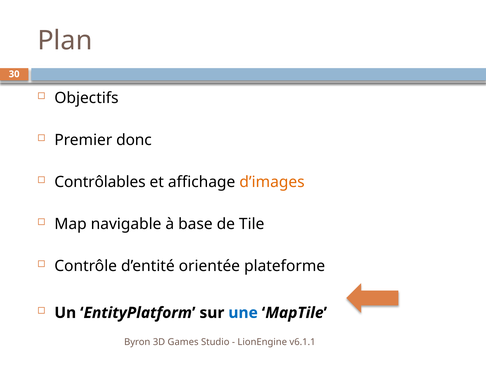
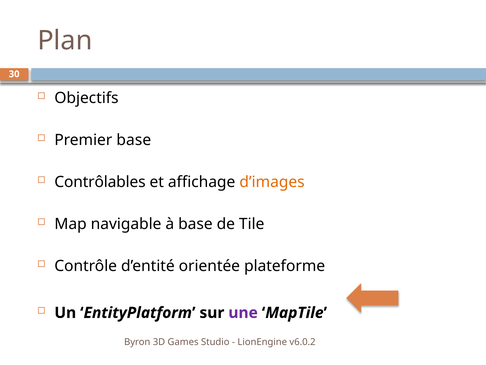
Premier donc: donc -> base (134, 140)
une colour: blue -> purple (243, 312)
v6.1.1: v6.1.1 -> v6.0.2 (303, 342)
